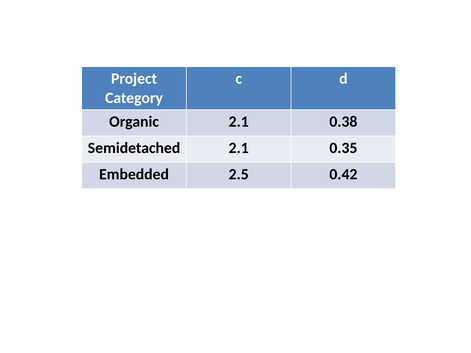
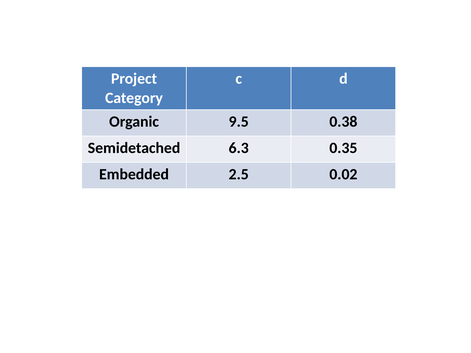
Organic 2.1: 2.1 -> 9.5 (239, 122)
Semidetached 2.1: 2.1 -> 6.3 (239, 148)
0.42: 0.42 -> 0.02 (343, 175)
